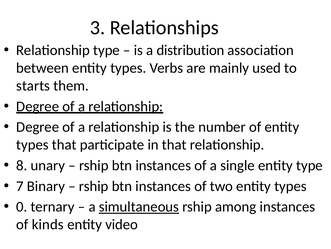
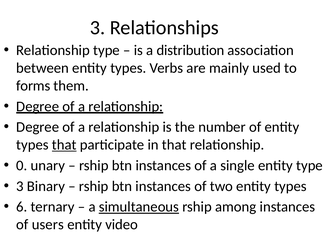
starts: starts -> forms (33, 85)
that underline: none -> present (64, 144)
8: 8 -> 0 (22, 165)
7: 7 -> 3 (20, 186)
0: 0 -> 6 (22, 206)
kinds: kinds -> users (48, 224)
